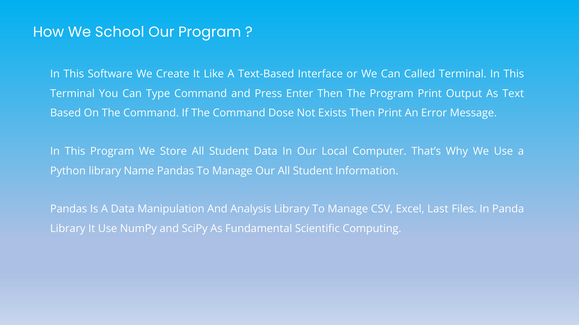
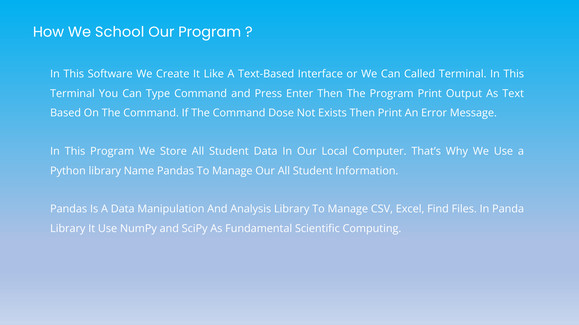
Last: Last -> Find (438, 209)
